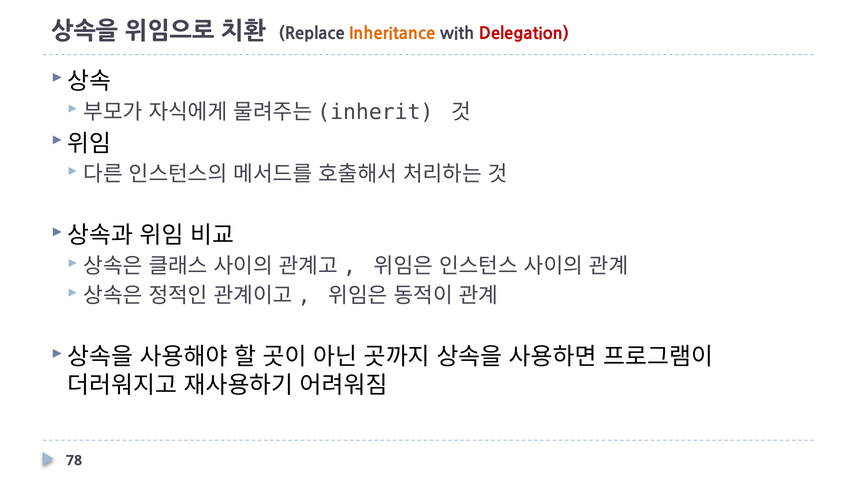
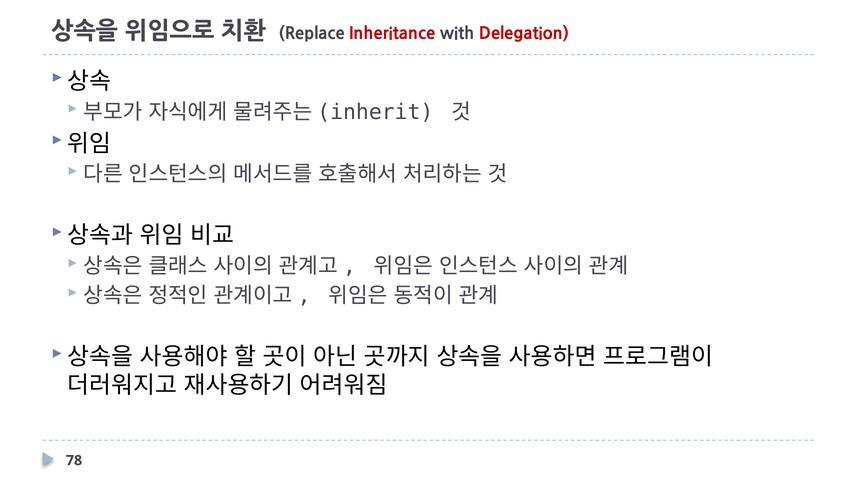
Inheritance colour: orange -> red (392, 34)
